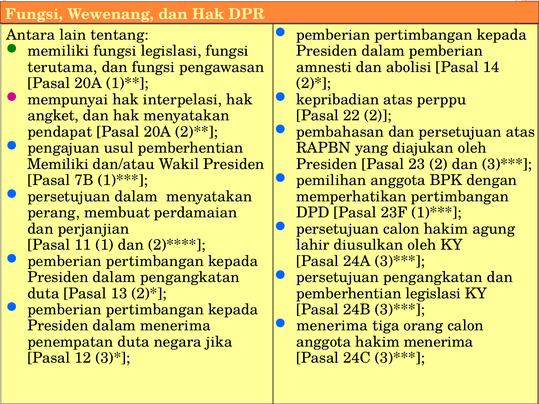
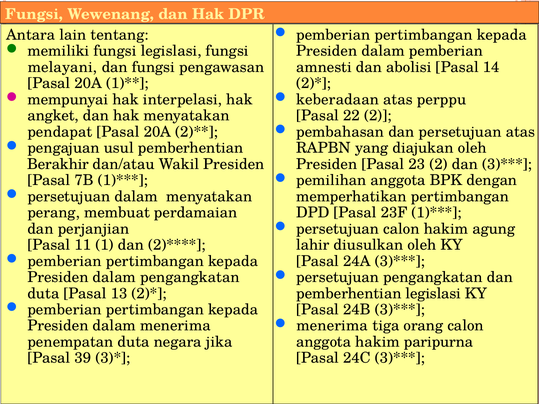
terutama: terutama -> melayani (62, 67)
kepribadian: kepribadian -> keberadaan (338, 100)
Memiliki: Memiliki -> Berakhir (58, 164)
hakim menerima: menerima -> paripurna (439, 342)
12: 12 -> 39 (83, 358)
